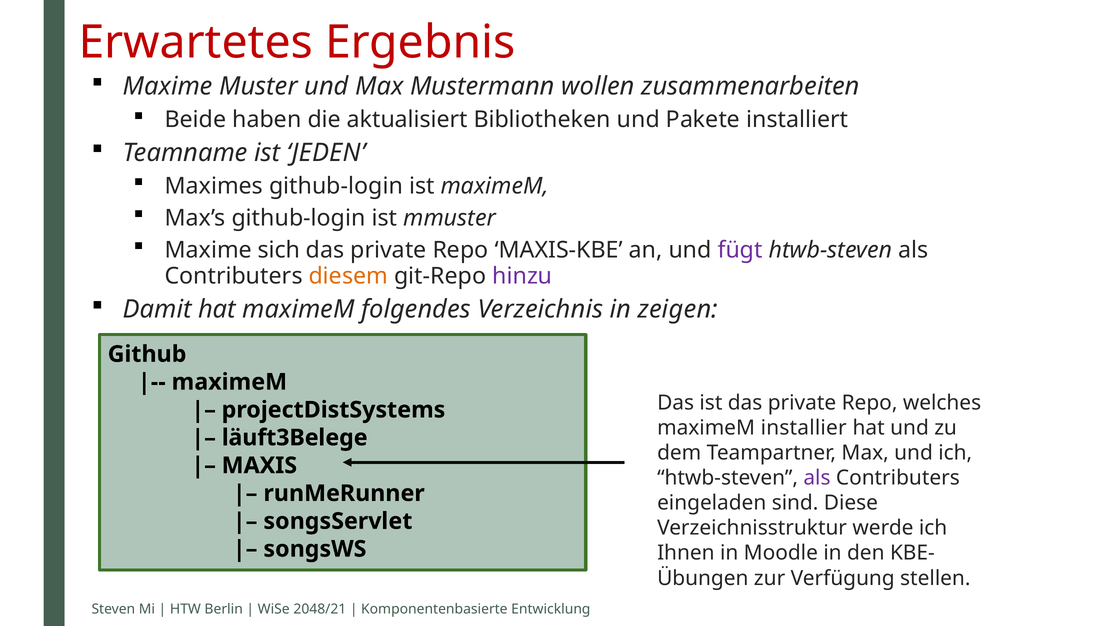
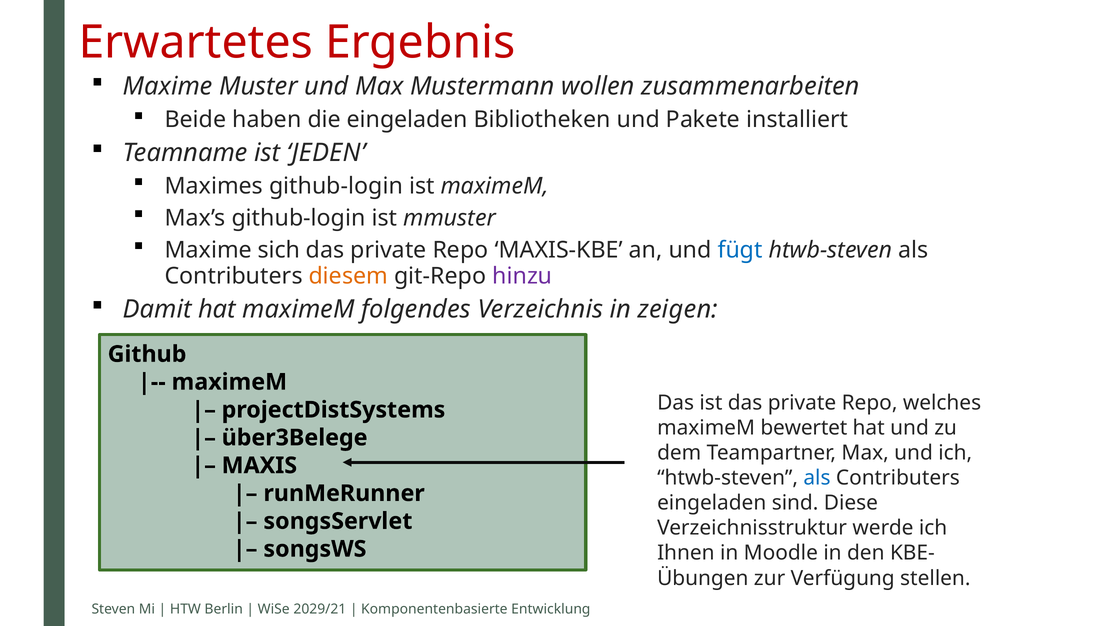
die aktualisiert: aktualisiert -> eingeladen (407, 120)
fügt colour: purple -> blue (740, 250)
installier: installier -> bewertet (804, 428)
läuft3Belege: läuft3Belege -> über3Belege (295, 438)
als colour: purple -> blue (817, 478)
2048/21: 2048/21 -> 2029/21 (320, 610)
